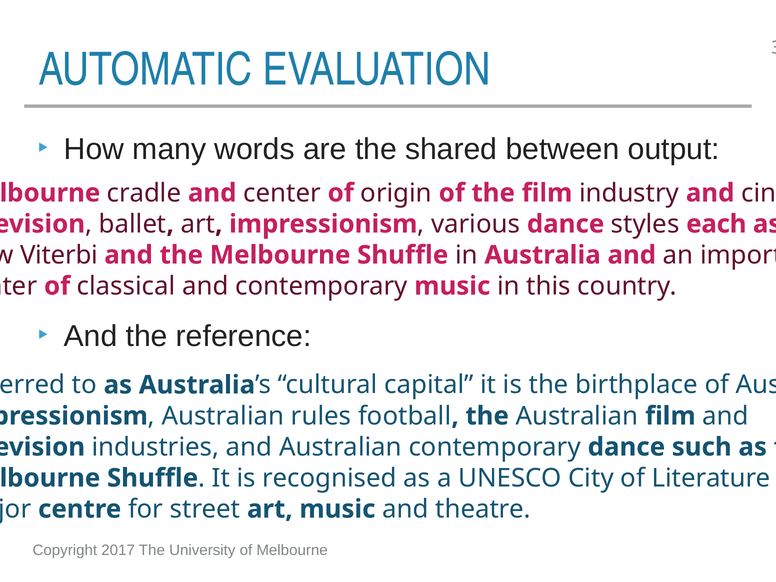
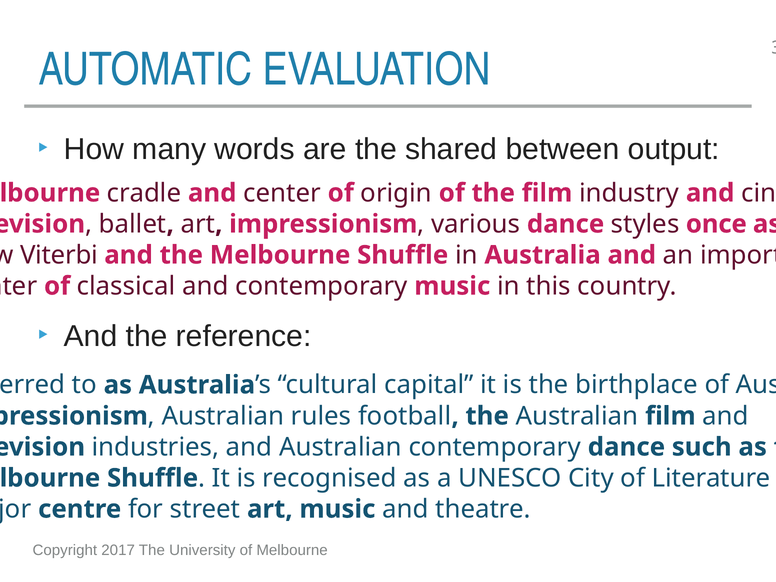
each: each -> once (716, 224)
